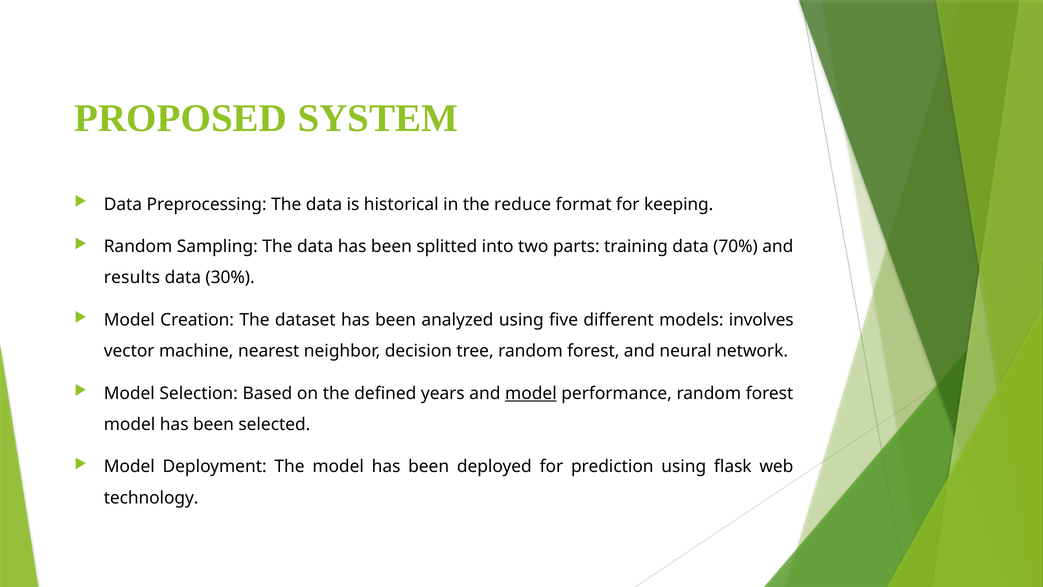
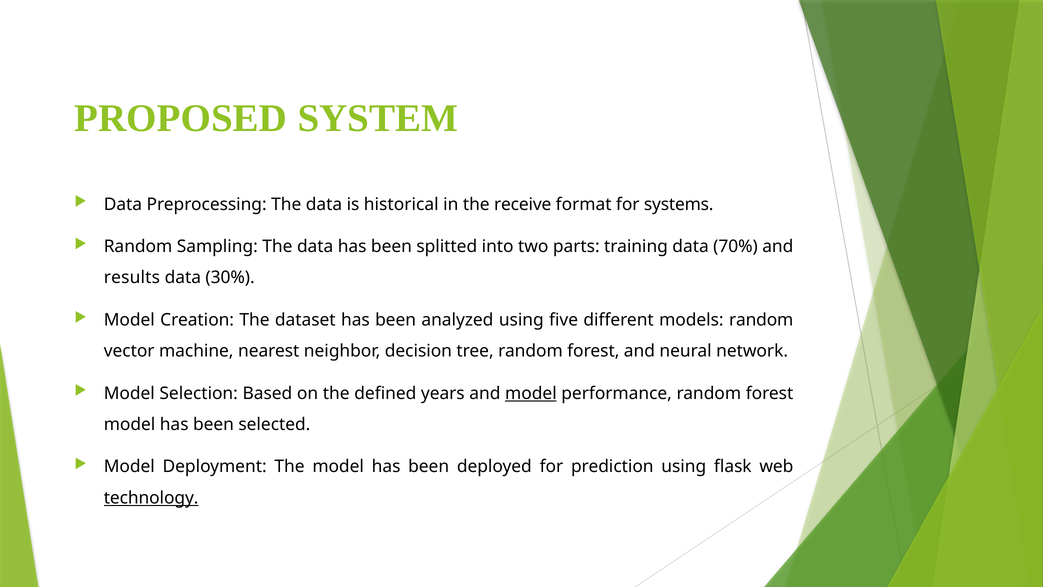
reduce: reduce -> receive (523, 204)
keeping: keeping -> systems (679, 204)
models involves: involves -> random (761, 320)
technology underline: none -> present (151, 498)
